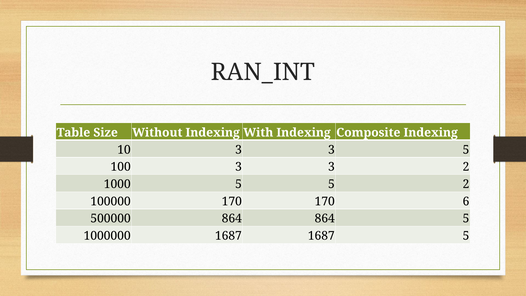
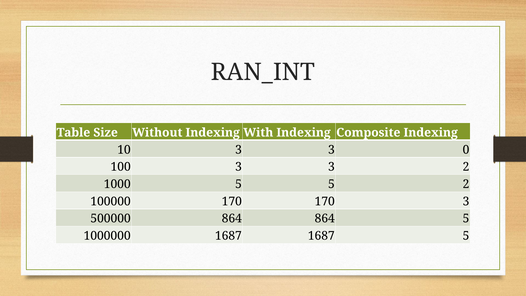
3 5: 5 -> 0 (466, 150)
170 6: 6 -> 3 (466, 201)
